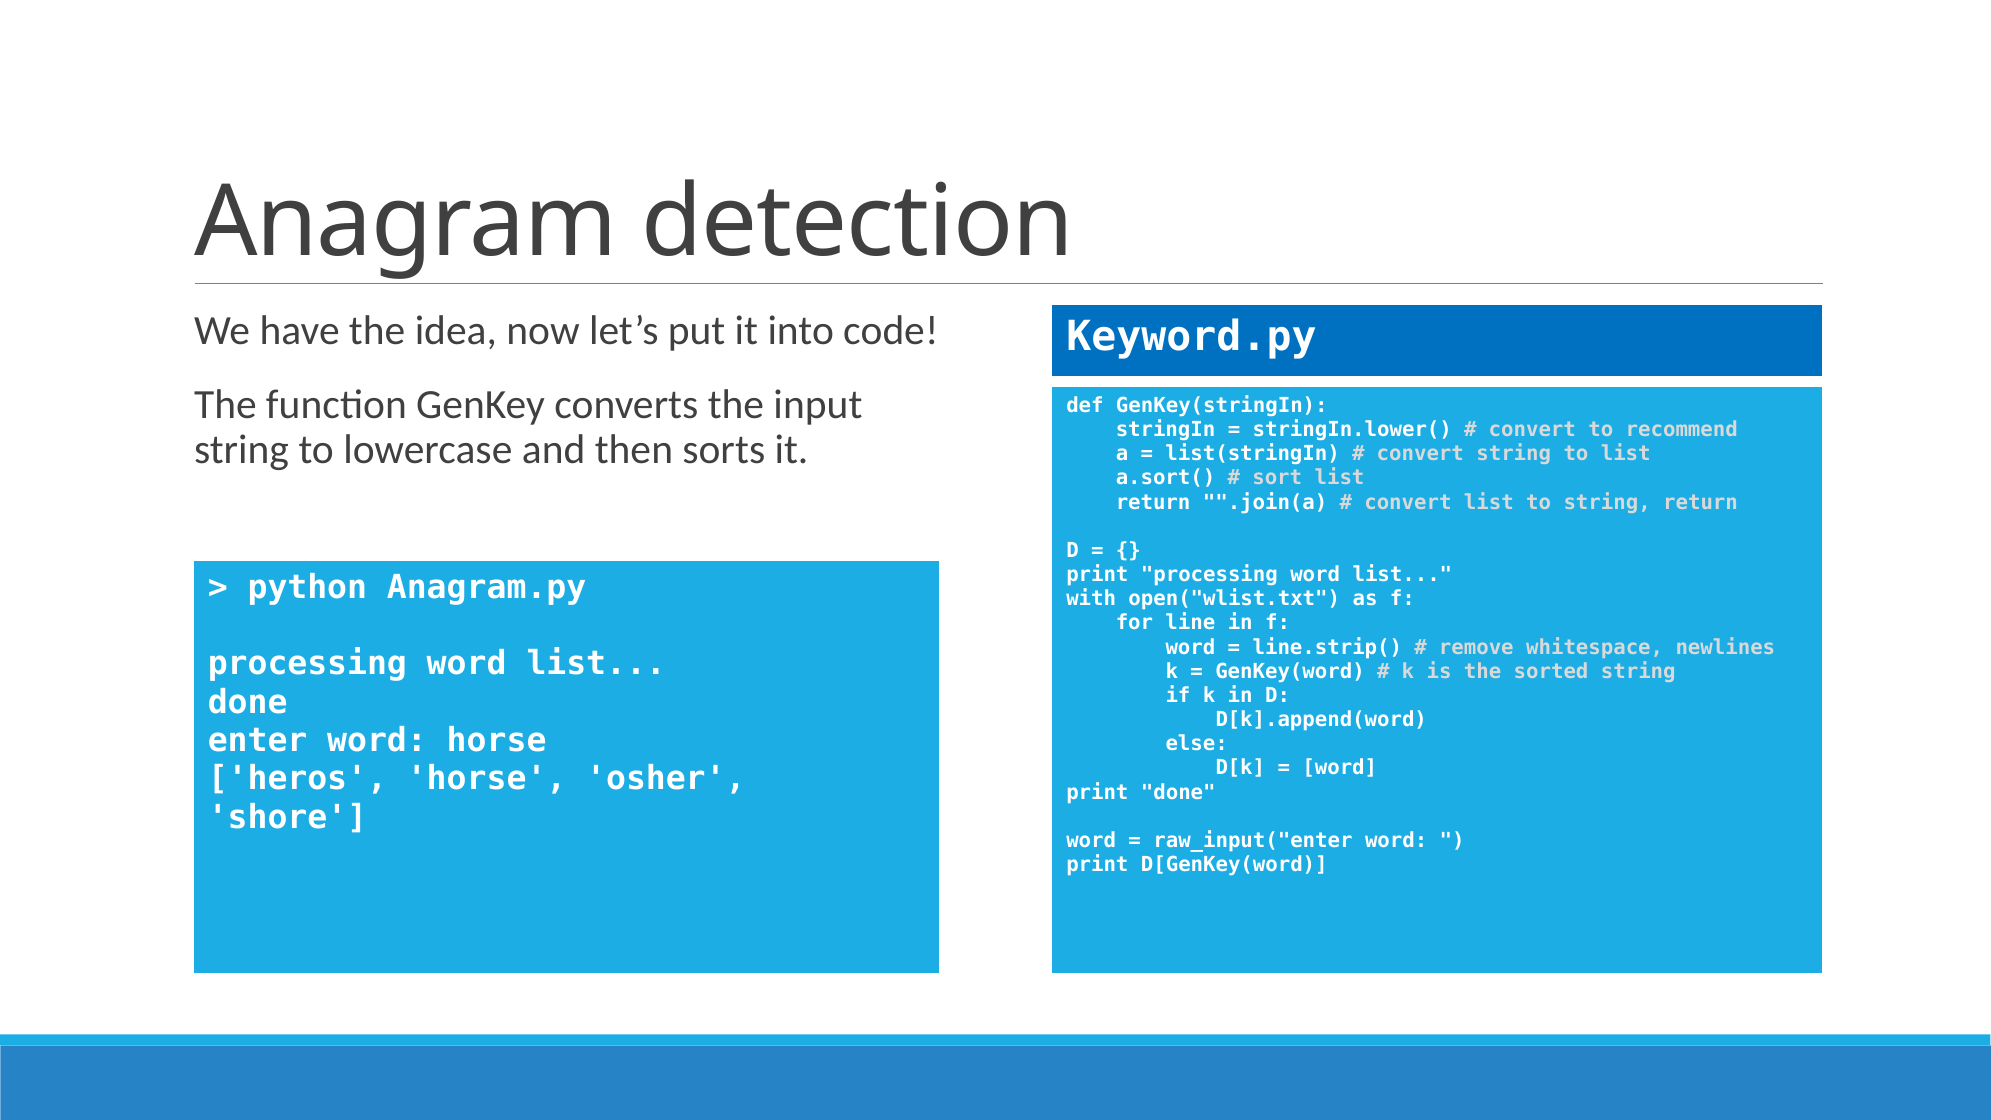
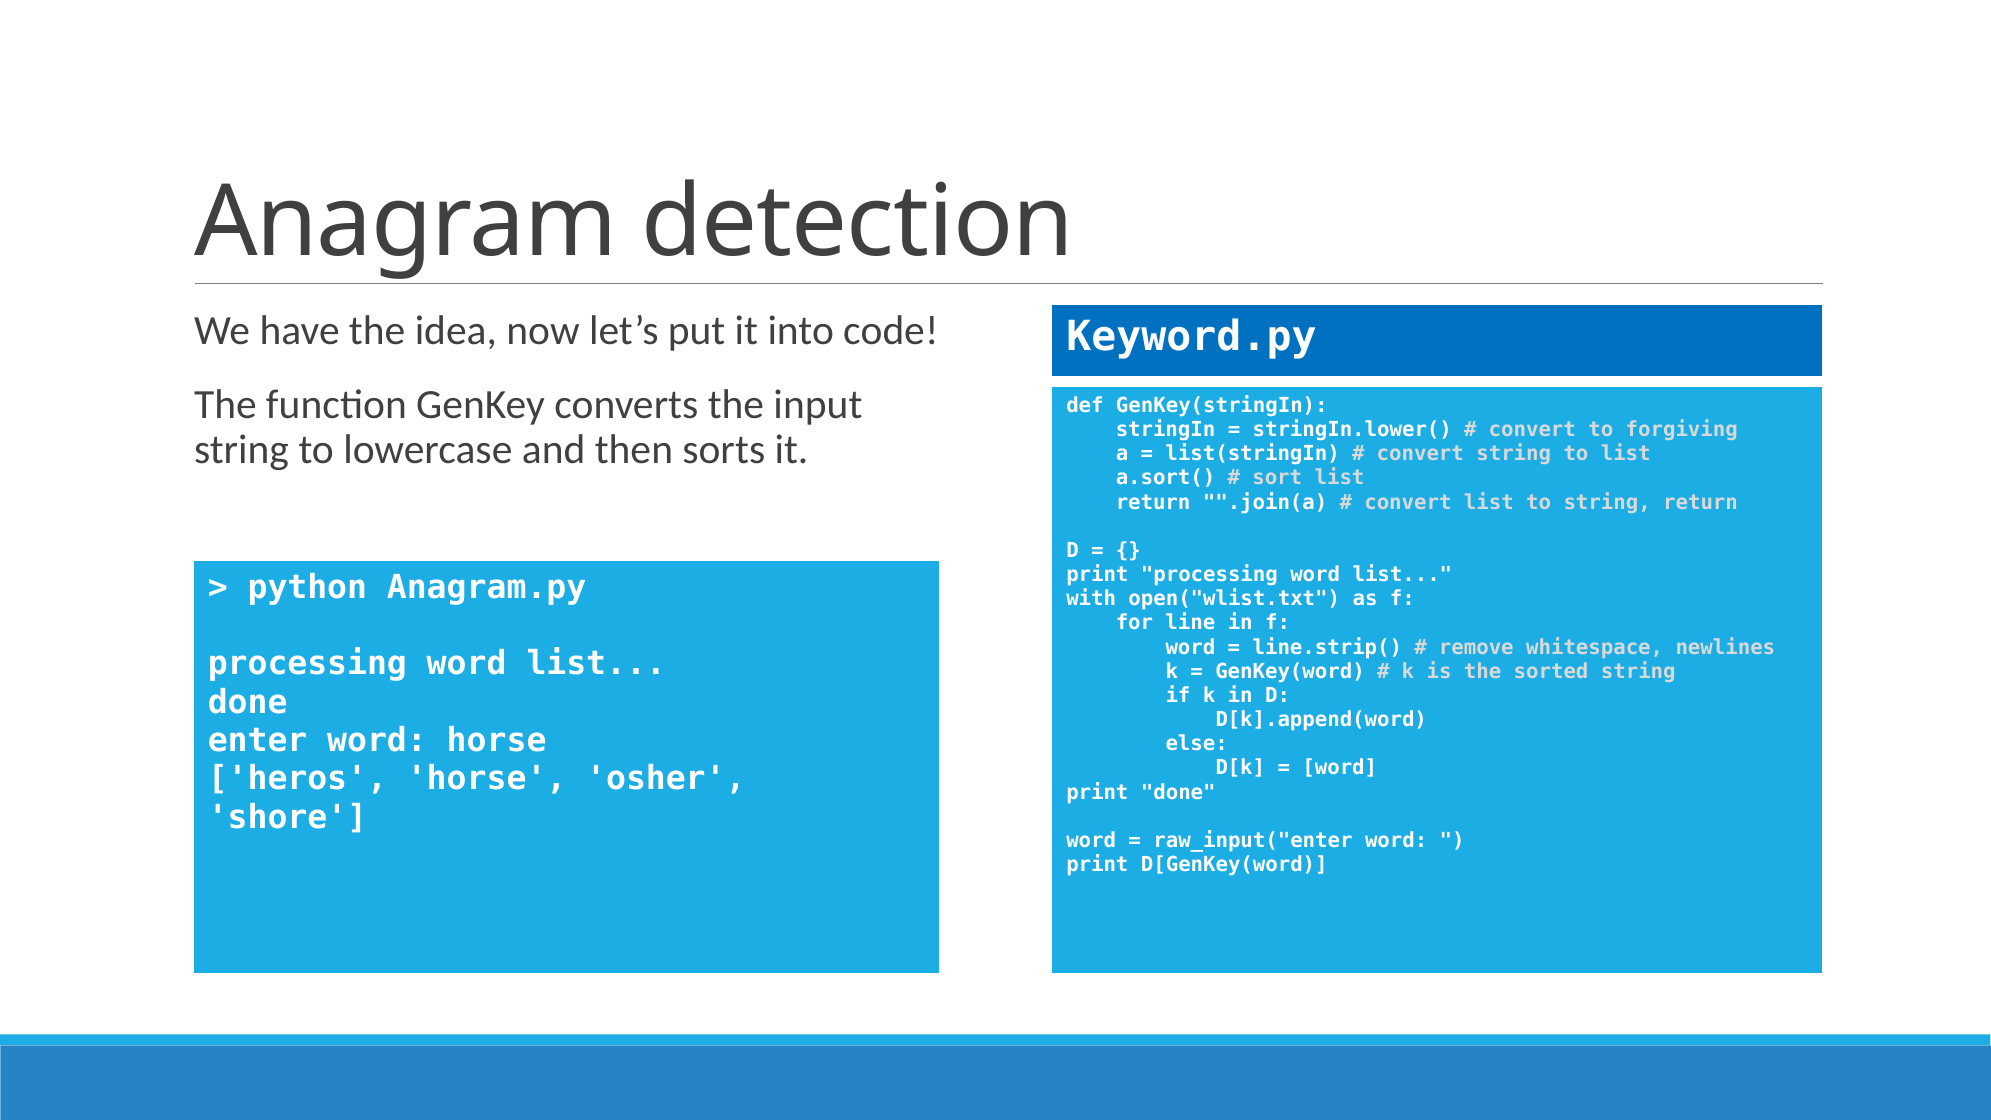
recommend: recommend -> forgiving (1682, 430)
